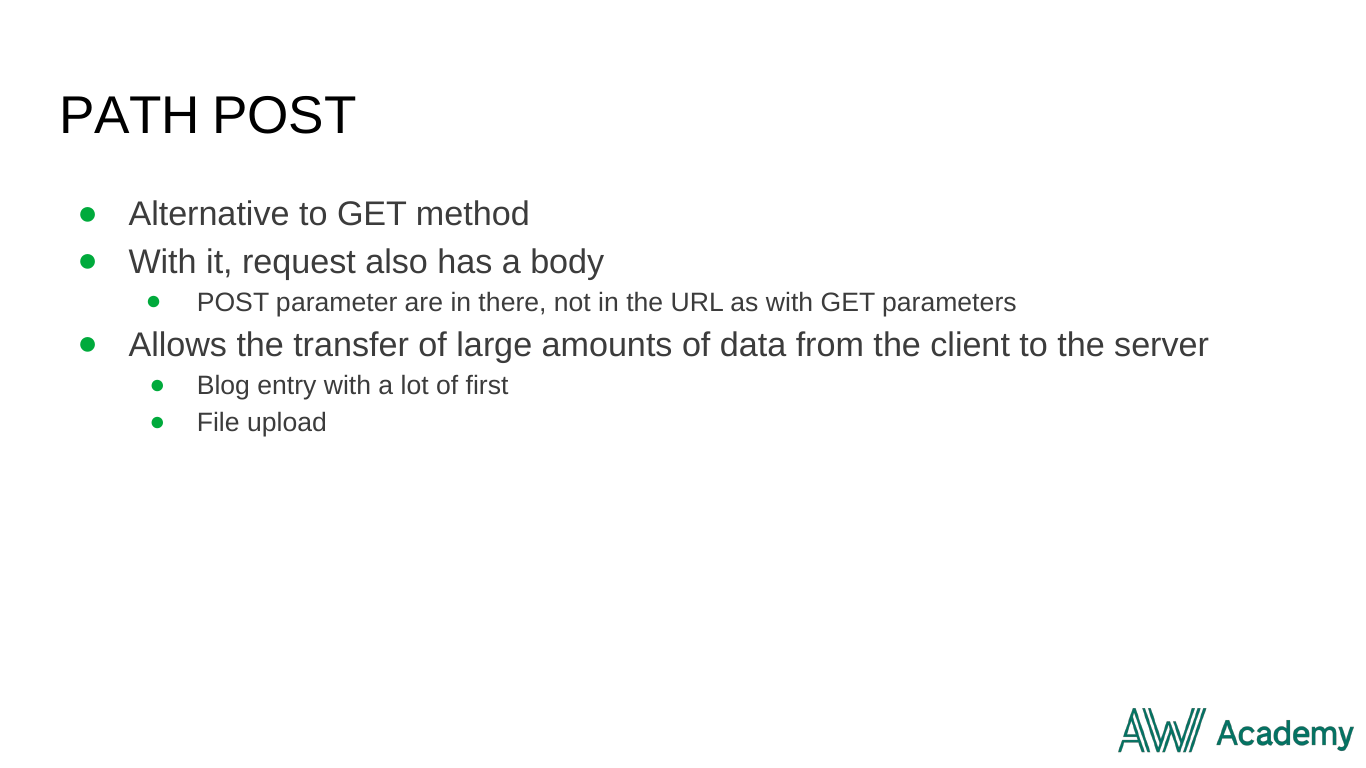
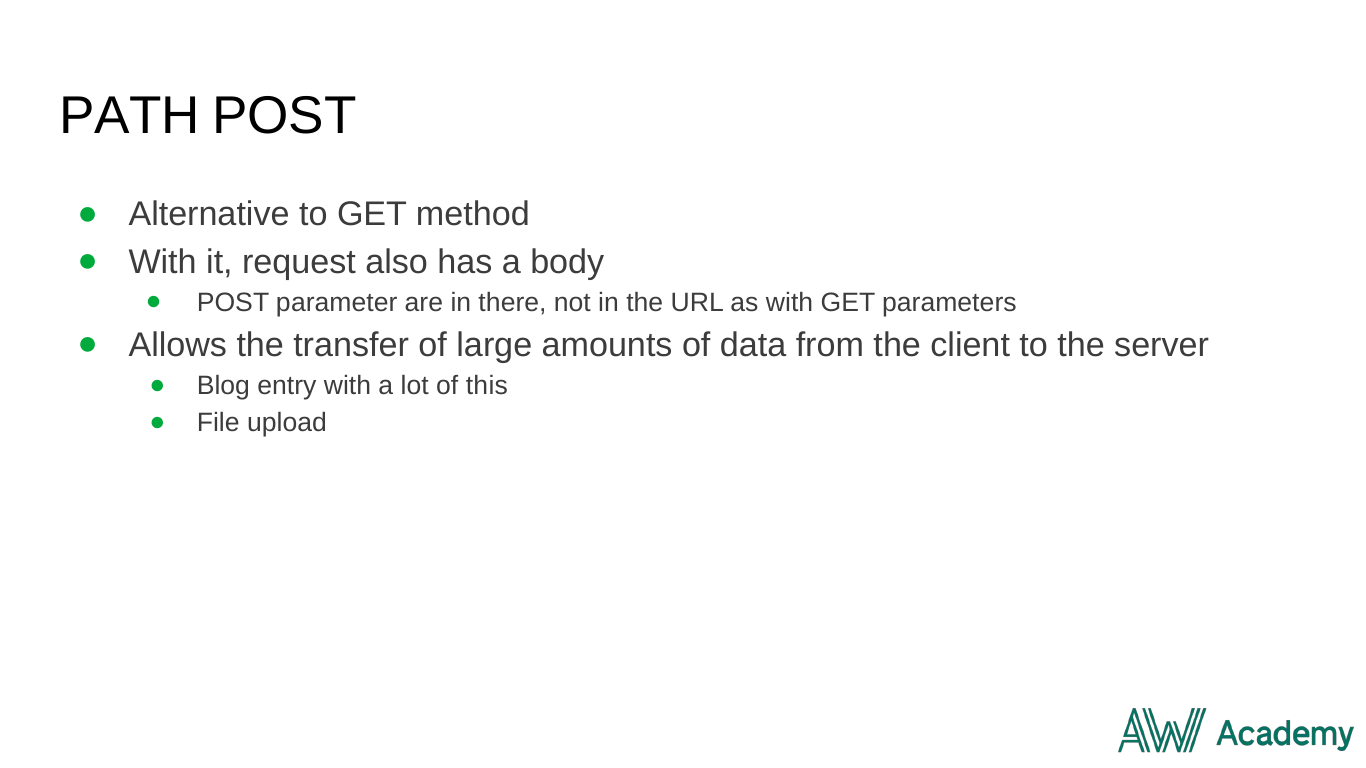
first: first -> this (487, 386)
